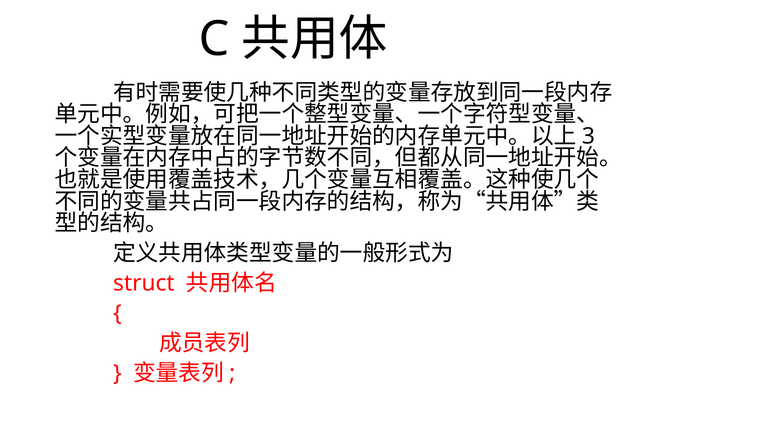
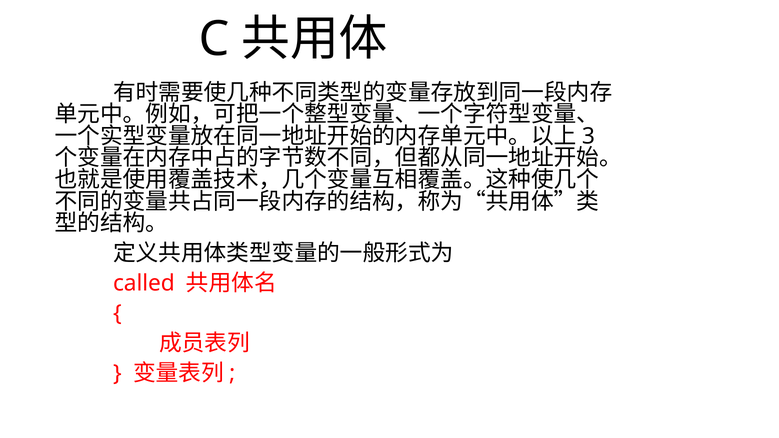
struct: struct -> called (144, 283)
